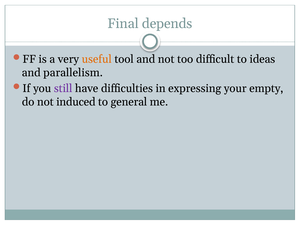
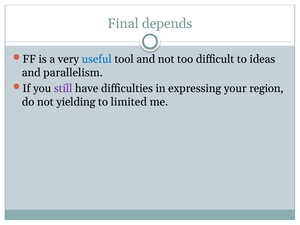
useful colour: orange -> blue (97, 59)
empty: empty -> region (266, 88)
induced: induced -> yielding (76, 102)
general: general -> limited (129, 102)
